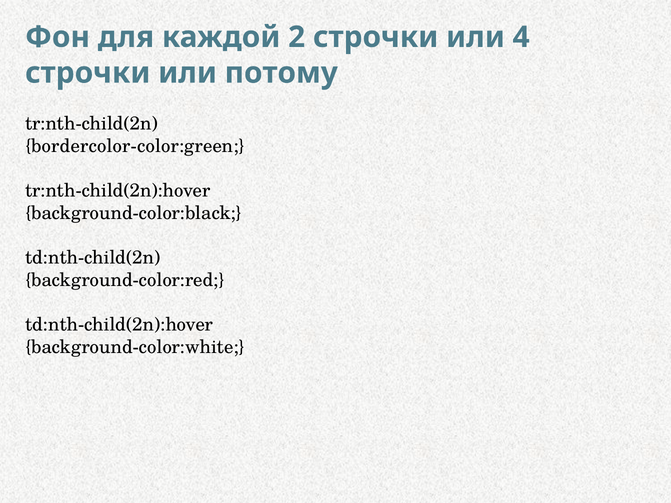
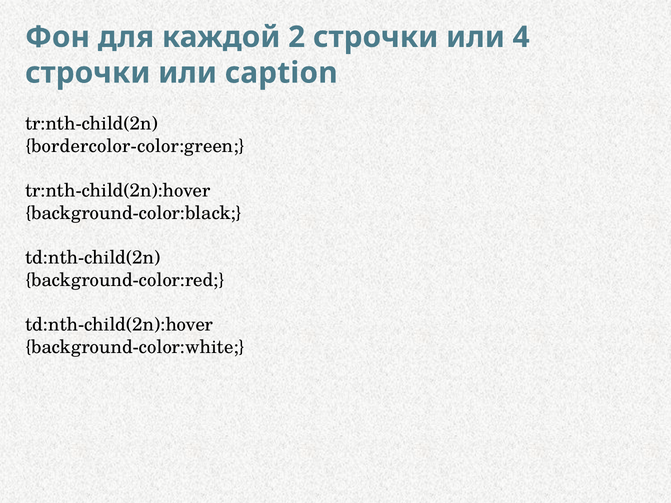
потому: потому -> caption (281, 73)
